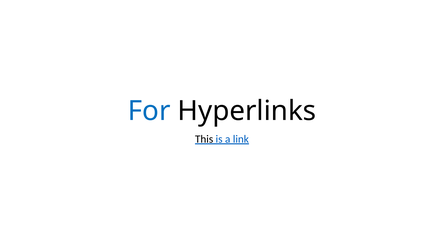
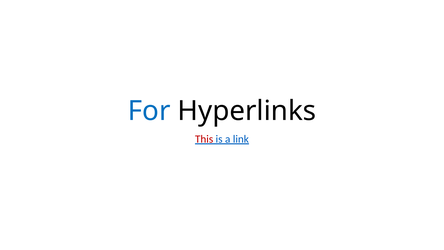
This colour: black -> red (204, 139)
